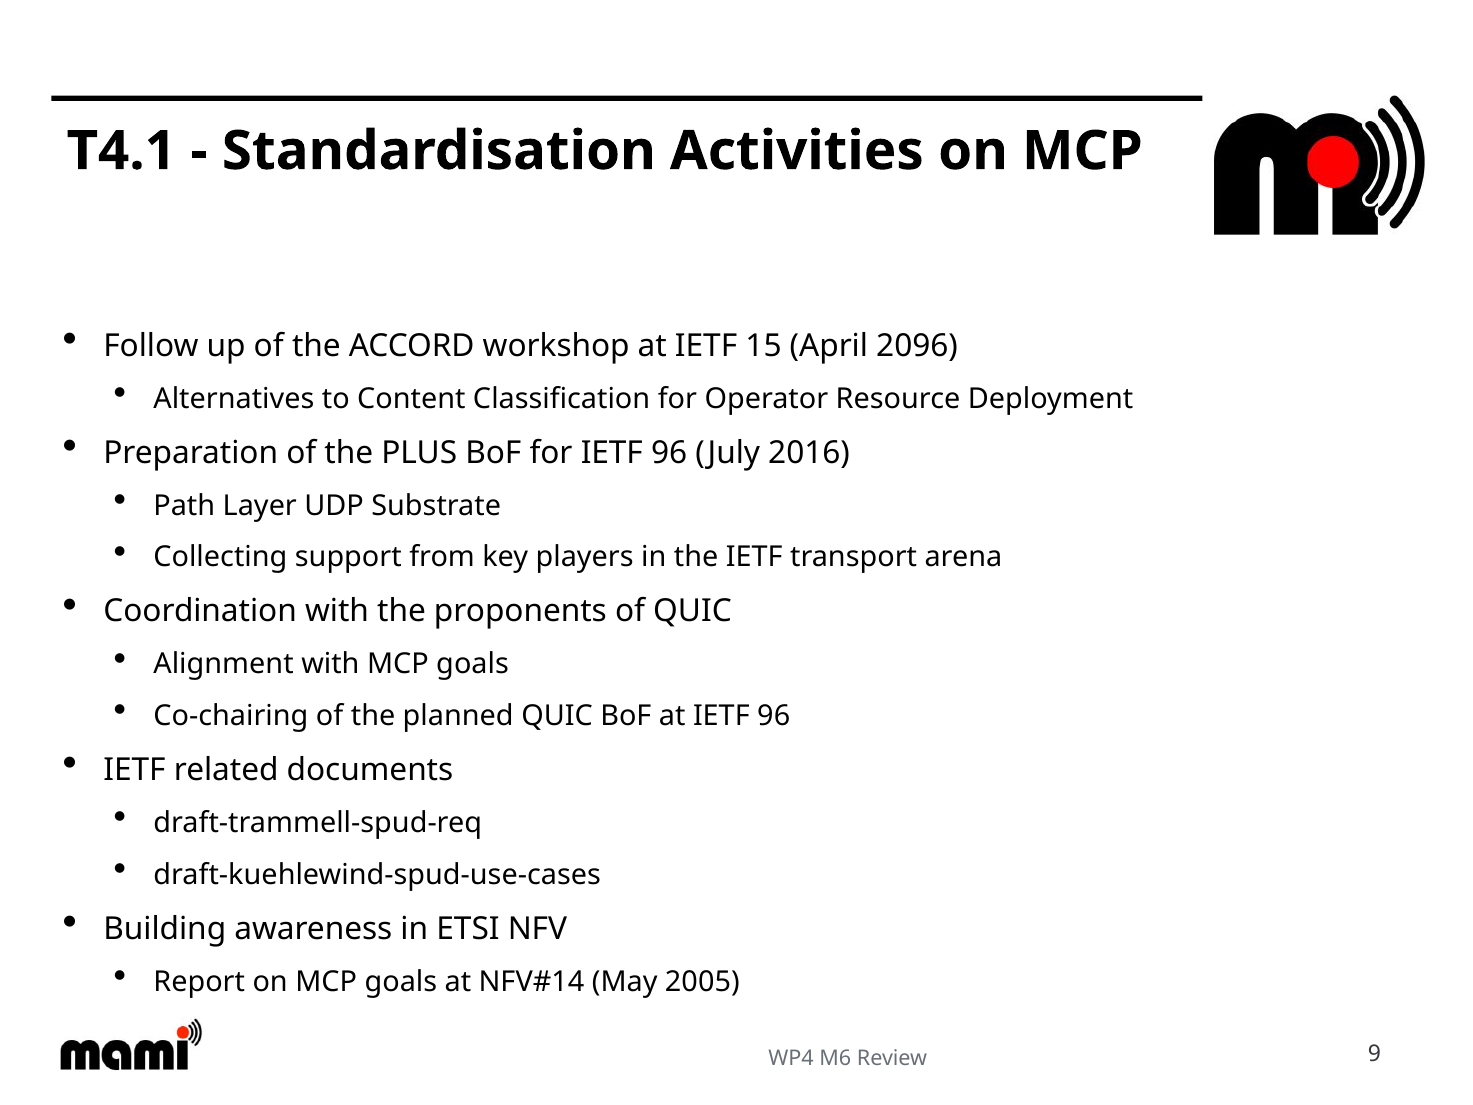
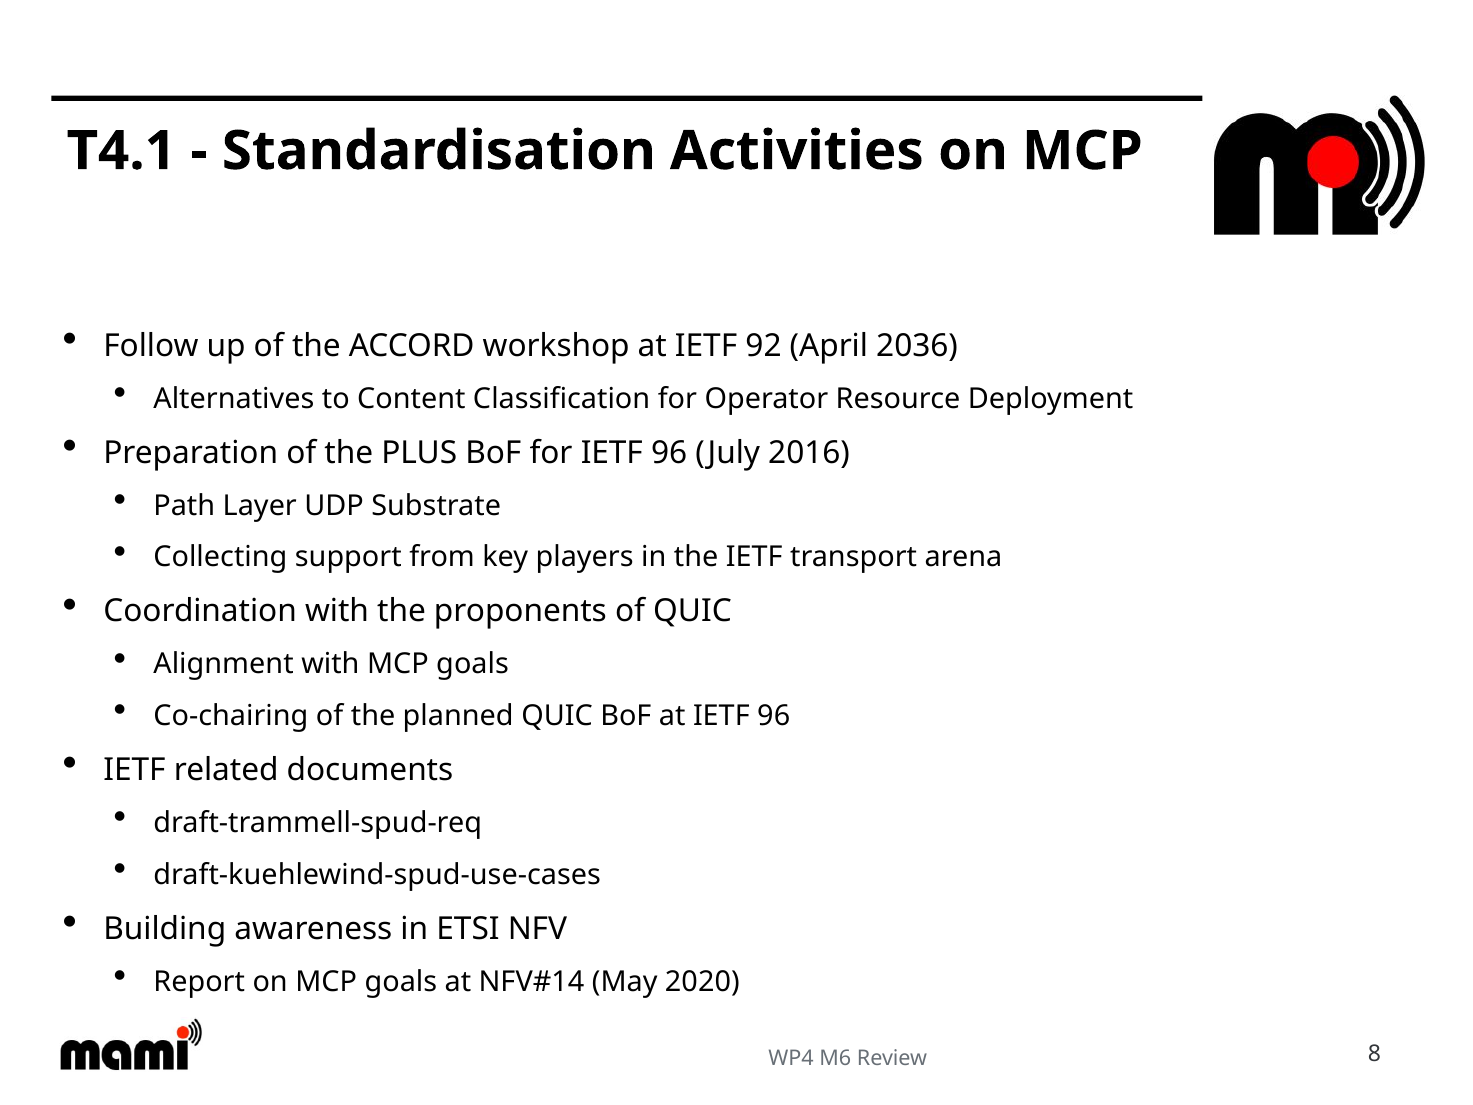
15: 15 -> 92 (764, 346)
2096: 2096 -> 2036 (917, 346)
2005: 2005 -> 2020 (702, 982)
9: 9 -> 8 (1374, 1054)
